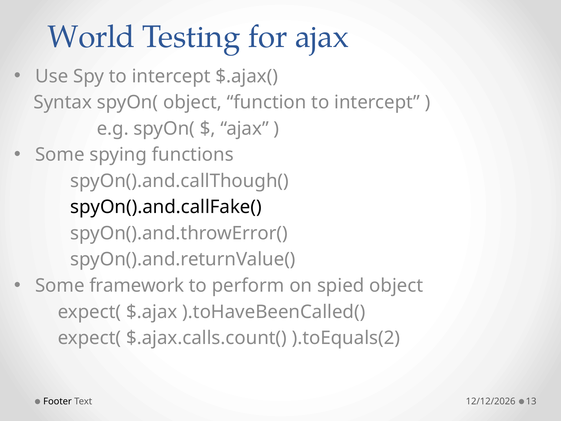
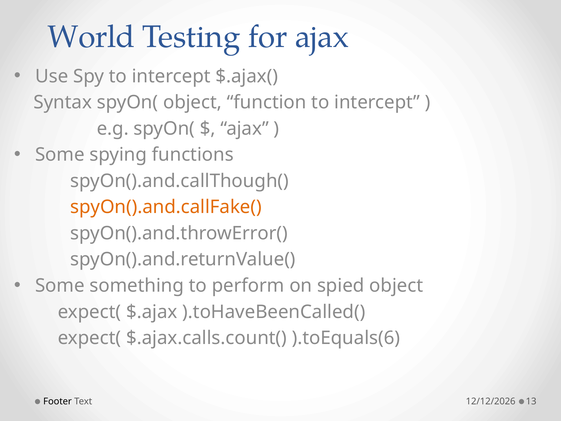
spyOn().and.callFake( colour: black -> orange (166, 207)
framework: framework -> something (137, 286)
).toEquals(2: ).toEquals(2 -> ).toEquals(6 (346, 338)
